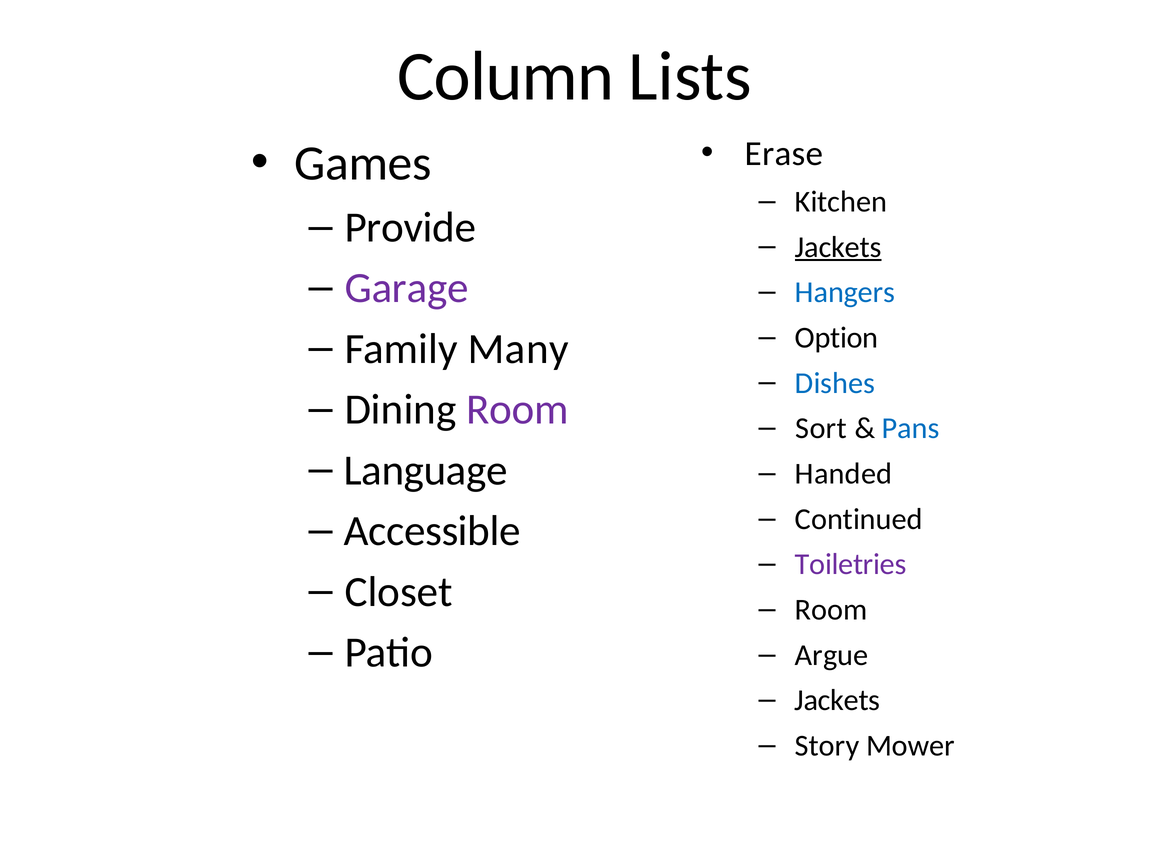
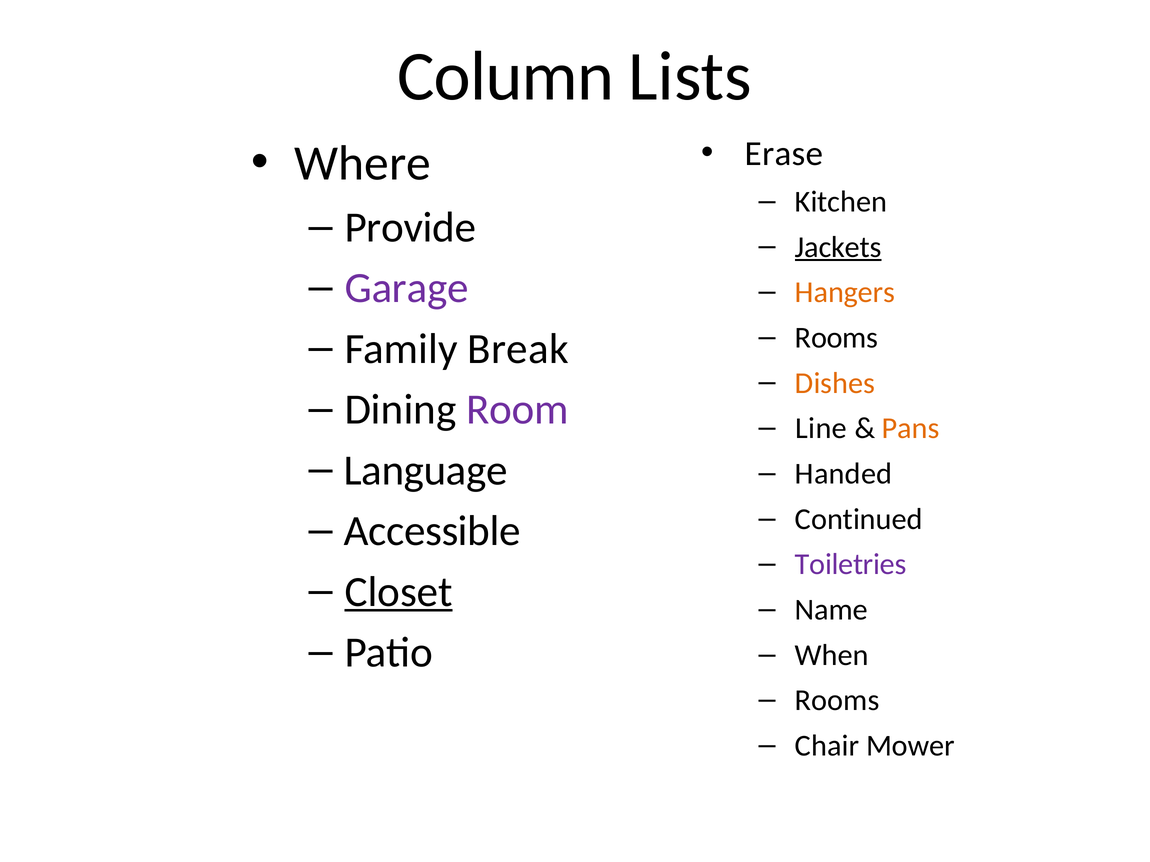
Games: Games -> Where (363, 164)
Hangers colour: blue -> orange (845, 293)
Option: Option -> Rooms (837, 338)
Many: Many -> Break (518, 349)
Dishes colour: blue -> orange (835, 383)
Sort: Sort -> Line (821, 429)
Pans colour: blue -> orange (911, 429)
Closet underline: none -> present (399, 592)
Room: Room -> Name (831, 610)
Argue: Argue -> When (832, 655)
Jackets: Jackets -> Rooms (837, 701)
Story: Story -> Chair (827, 746)
